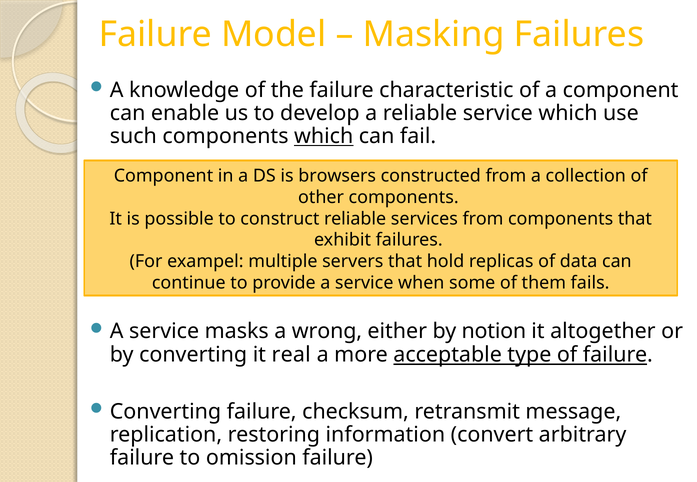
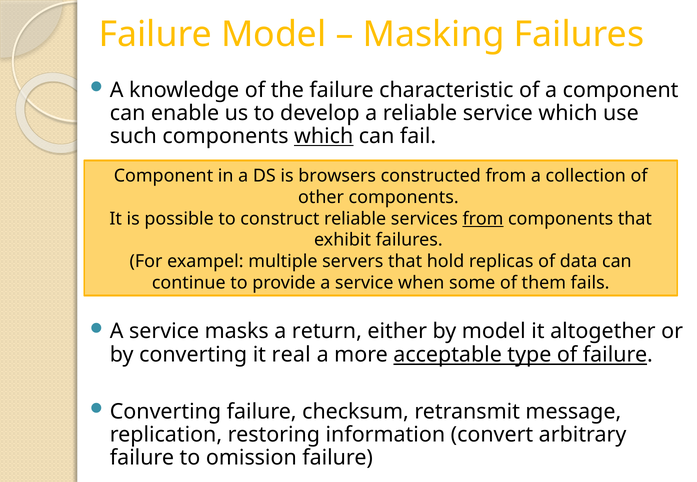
from underline: none -> present (483, 219)
wrong: wrong -> return (327, 332)
by notion: notion -> model (494, 332)
